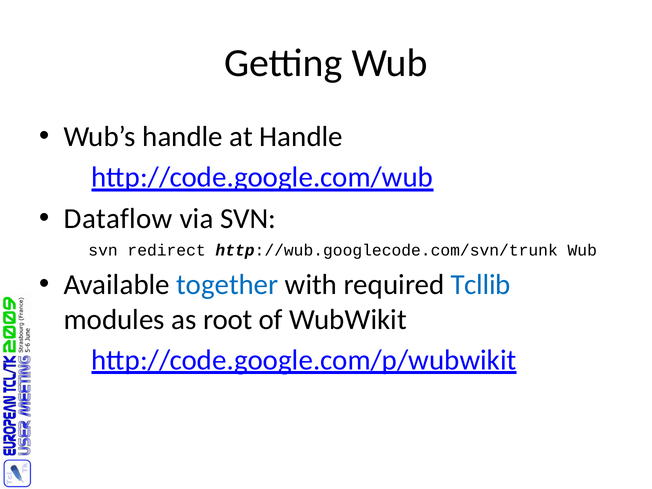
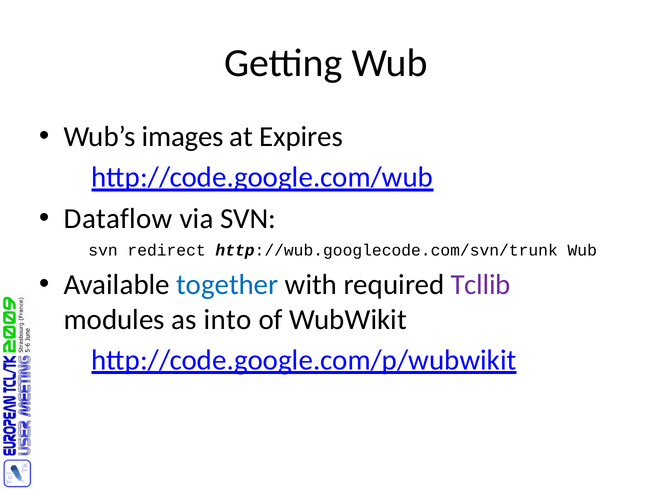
Wub’s handle: handle -> images (183, 137)
at Handle: Handle -> Expires (301, 137)
Tcllib colour: blue -> purple (481, 285)
root: root -> into (227, 319)
